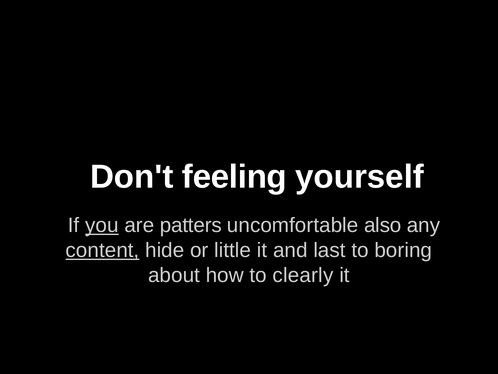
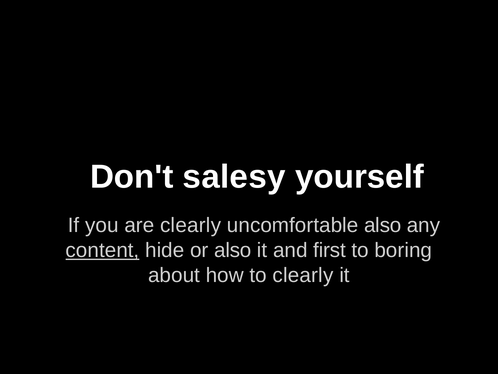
feeling: feeling -> salesy (234, 177)
you underline: present -> none (102, 225)
are patters: patters -> clearly (191, 225)
or little: little -> also (233, 250)
last: last -> first (330, 250)
